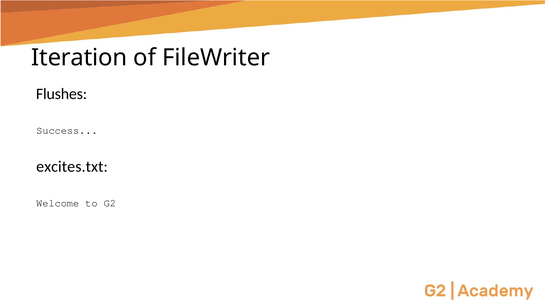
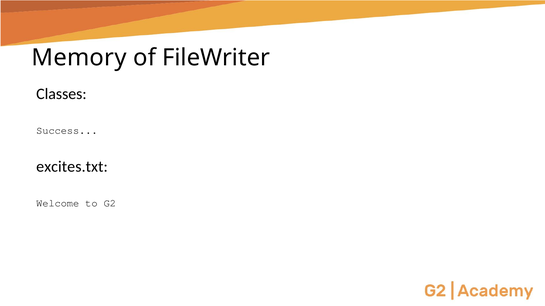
Iteration: Iteration -> Memory (79, 58)
Flushes: Flushes -> Classes (61, 94)
